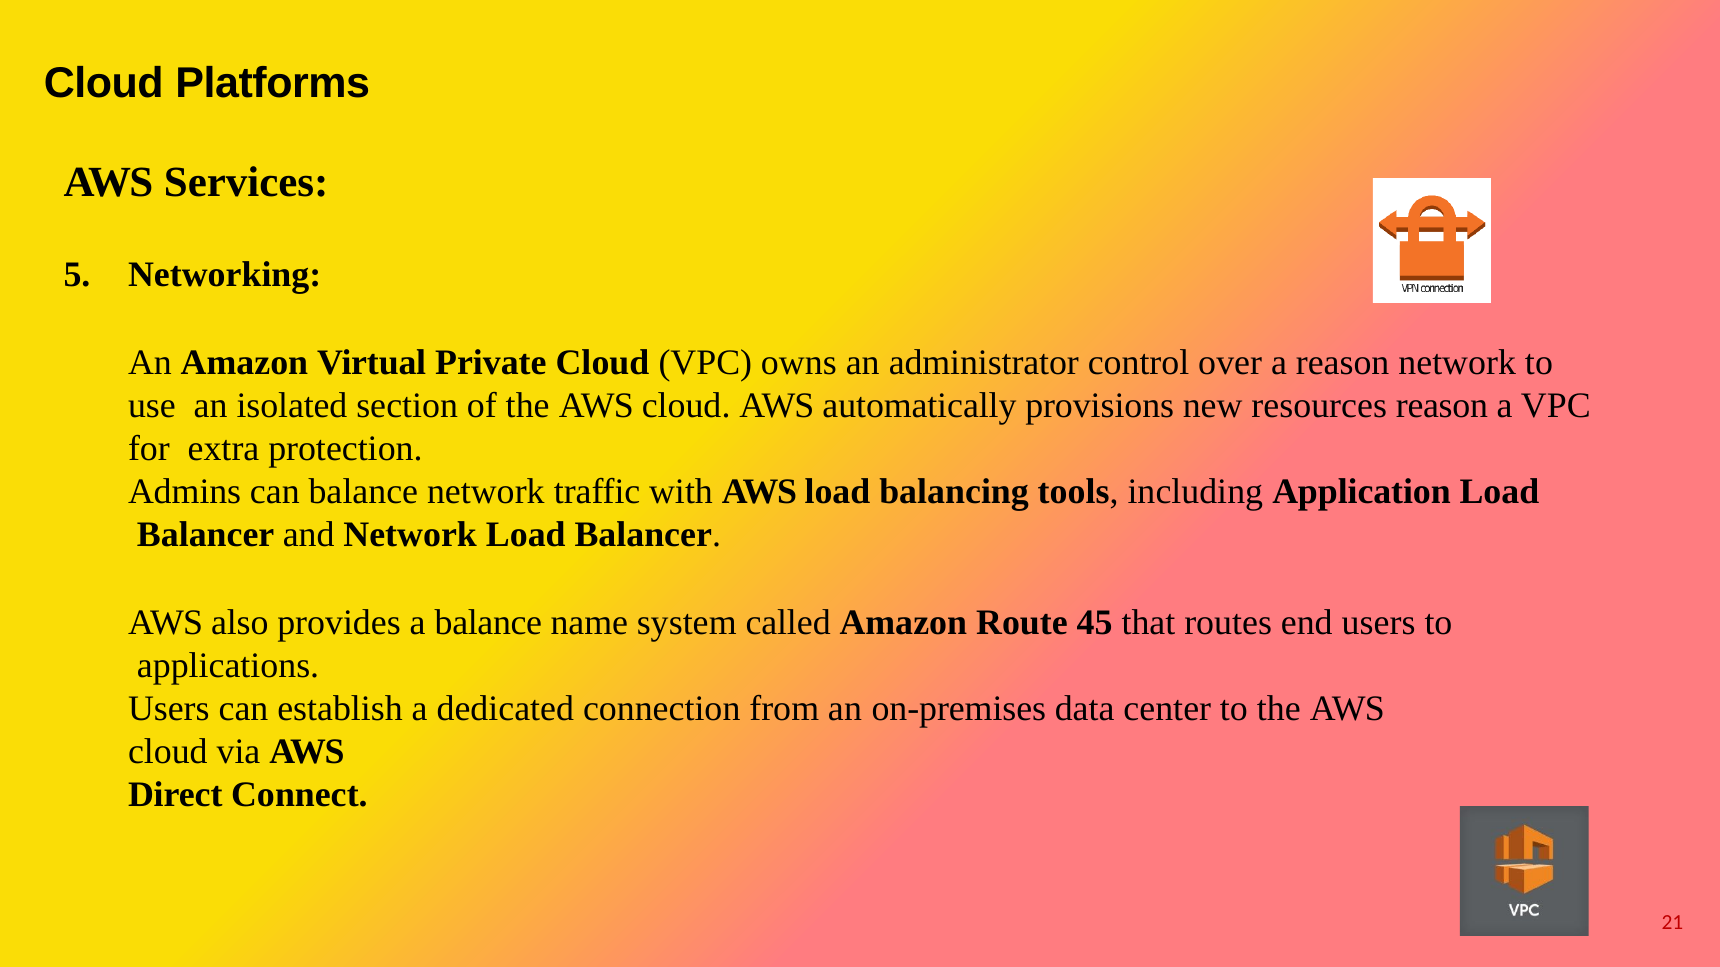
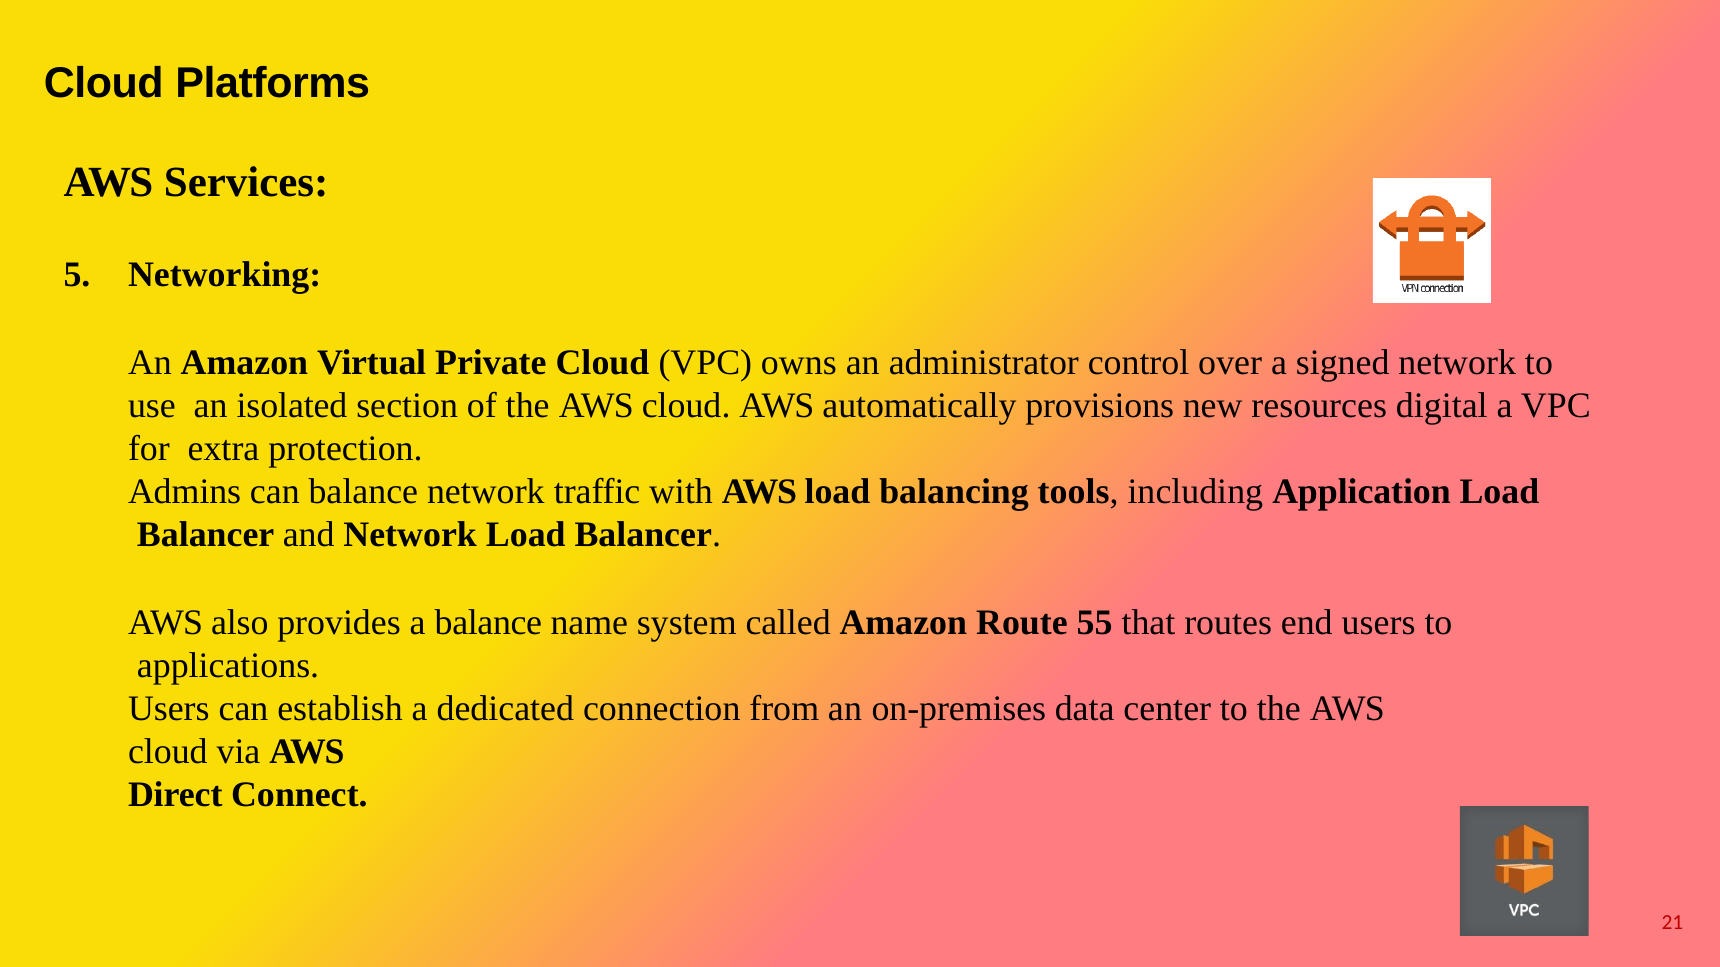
a reason: reason -> signed (1343, 363)
resources reason: reason -> digital (1442, 406)
45: 45 -> 55 (1095, 623)
